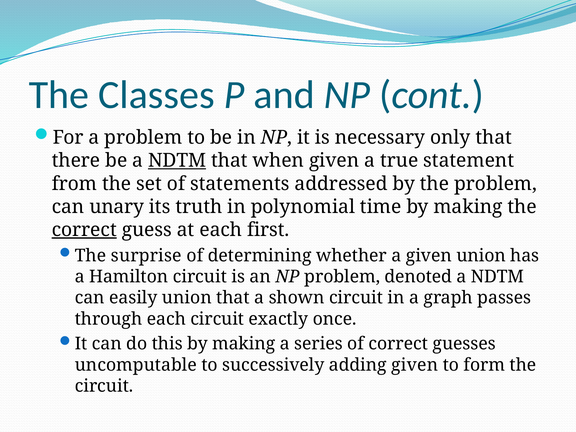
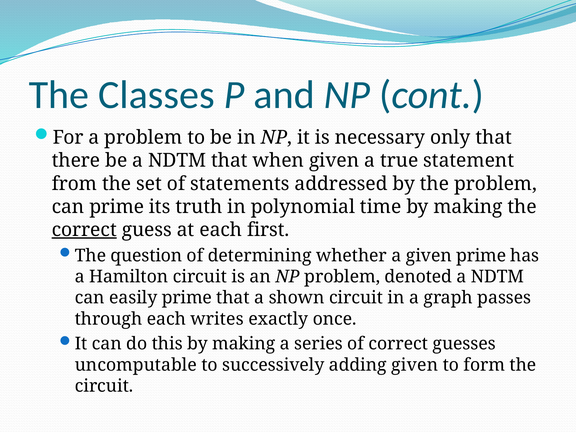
NDTM underline: present -> none (177, 161)
can unary: unary -> prime (117, 207)
surprise: surprise -> question (146, 256)
given union: union -> prime (481, 256)
easily union: union -> prime (187, 298)
each circuit: circuit -> writes (217, 319)
